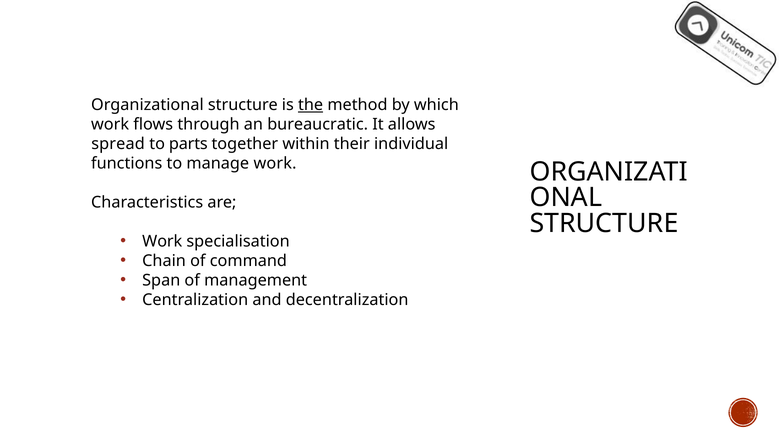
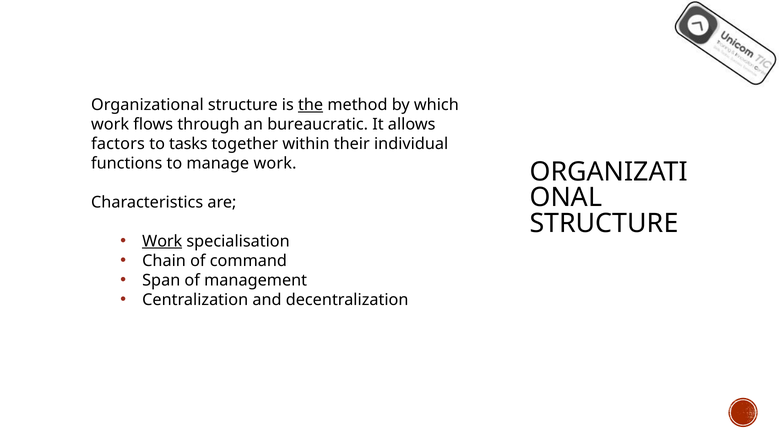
spread: spread -> factors (118, 144)
parts: parts -> tasks (188, 144)
Work underline: none -> present (162, 241)
